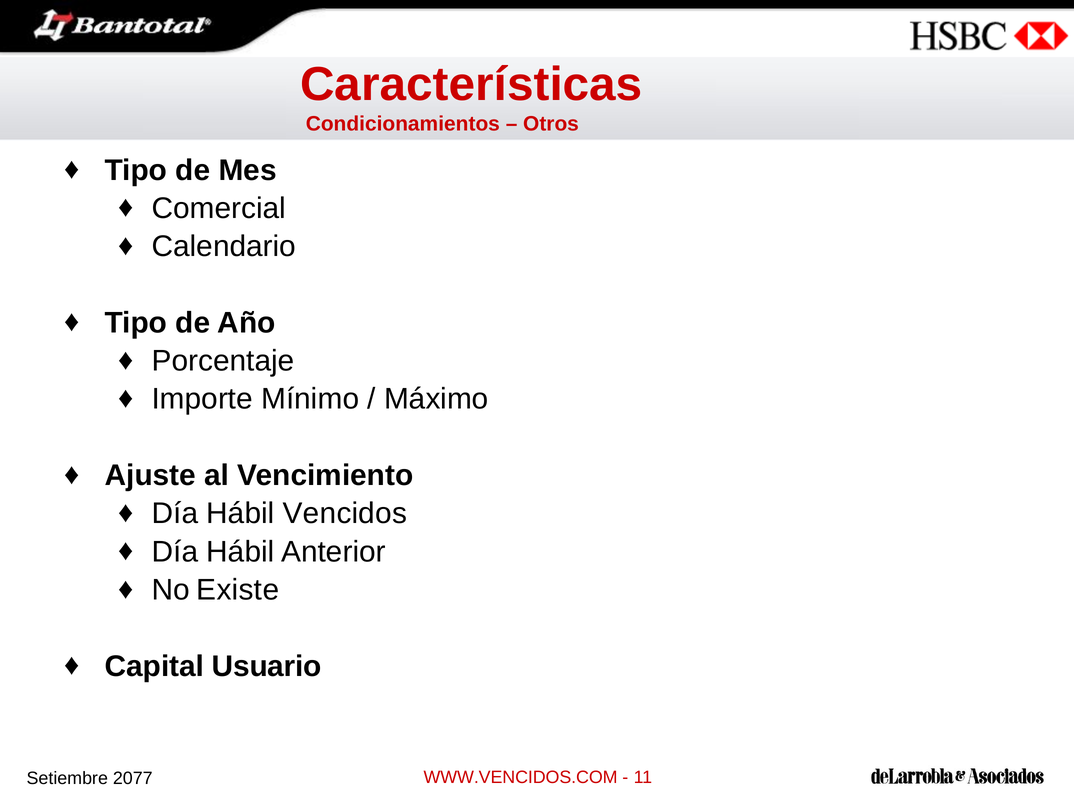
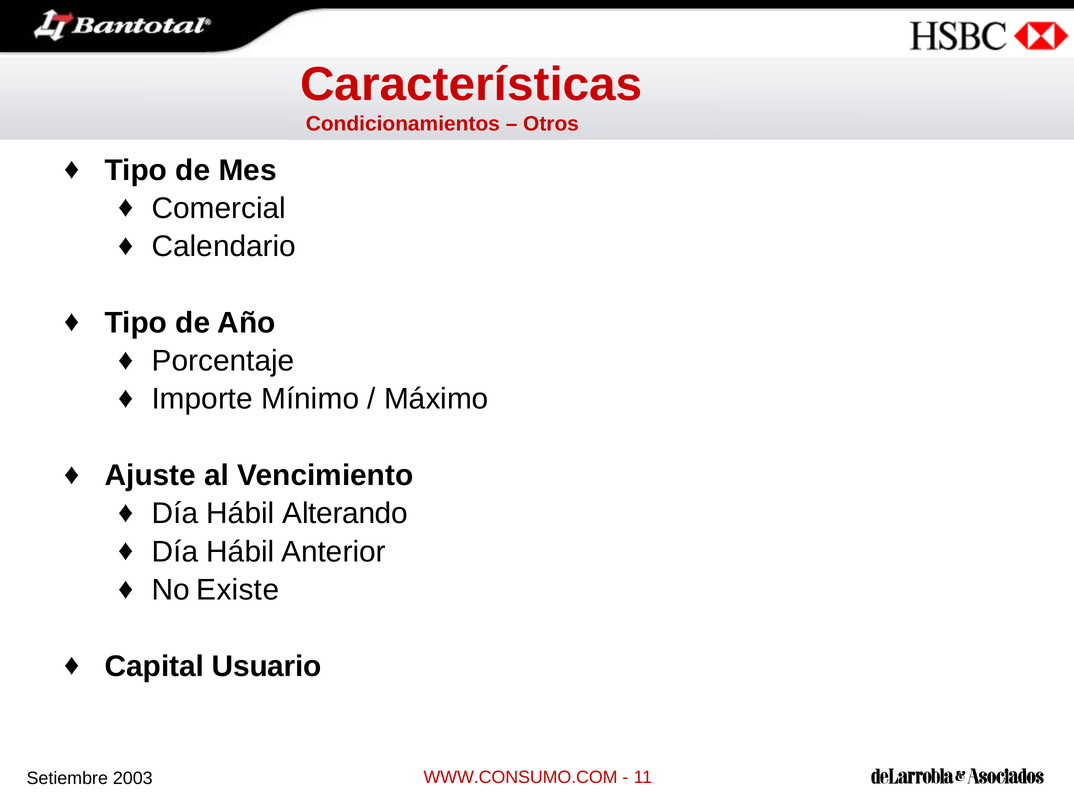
Vencidos: Vencidos -> Alterando (345, 514)
WWW.VENCIDOS.COM: WWW.VENCIDOS.COM -> WWW.CONSUMO.COM (521, 778)
2077: 2077 -> 2003 (133, 779)
